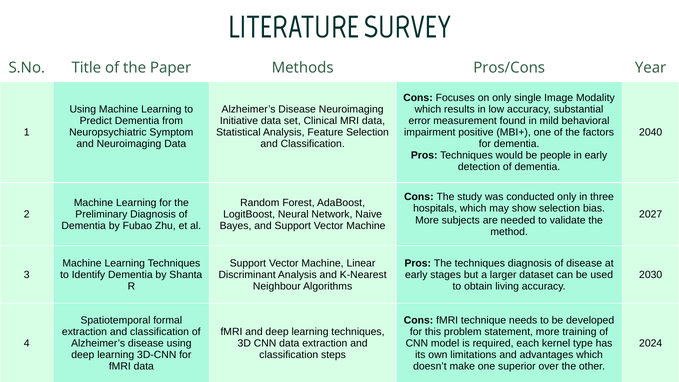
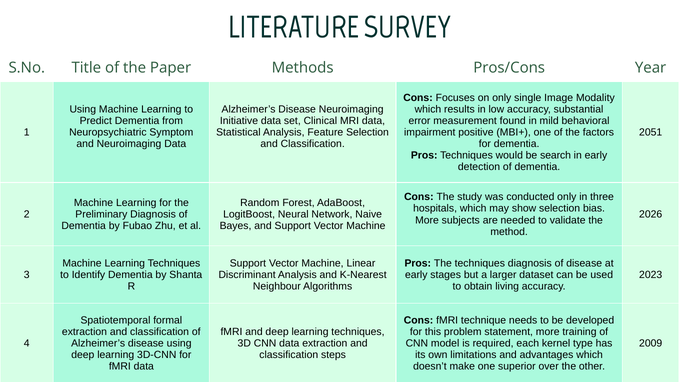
2040: 2040 -> 2051 (651, 132)
people: people -> search (556, 155)
2027: 2027 -> 2026 (651, 214)
2030: 2030 -> 2023 (651, 275)
2024: 2024 -> 2009 (651, 343)
